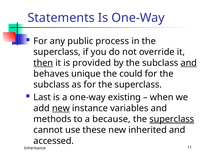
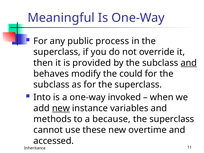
Statements: Statements -> Meaningful (61, 18)
then underline: present -> none (43, 63)
unique: unique -> modify (86, 74)
Last: Last -> Into (42, 97)
existing: existing -> invoked (124, 97)
superclass underline: present -> none (172, 119)
inherited: inherited -> overtime (148, 130)
